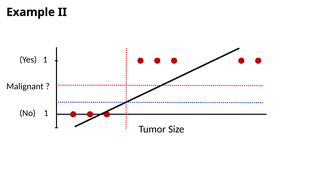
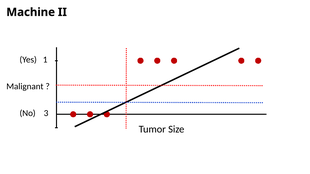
Example: Example -> Machine (31, 12)
No 1: 1 -> 3 (46, 113)
